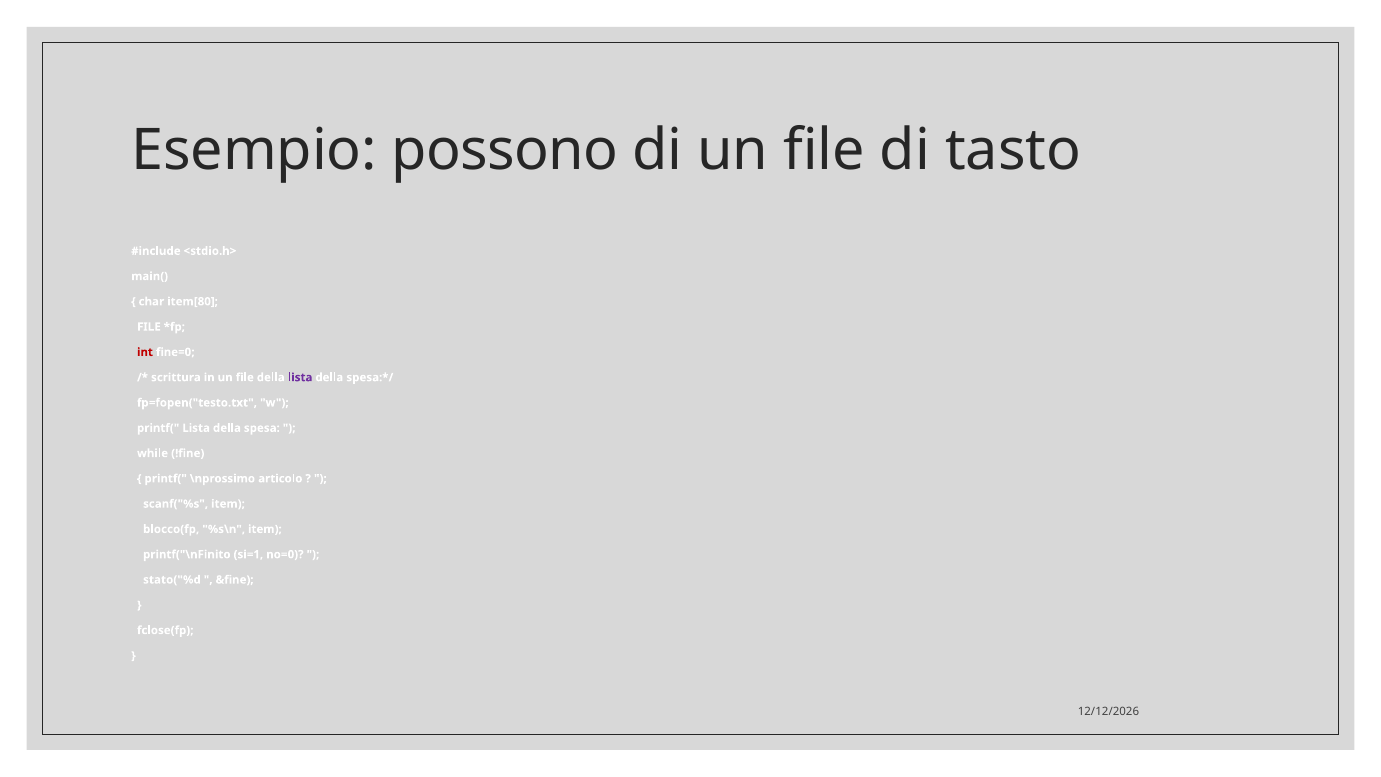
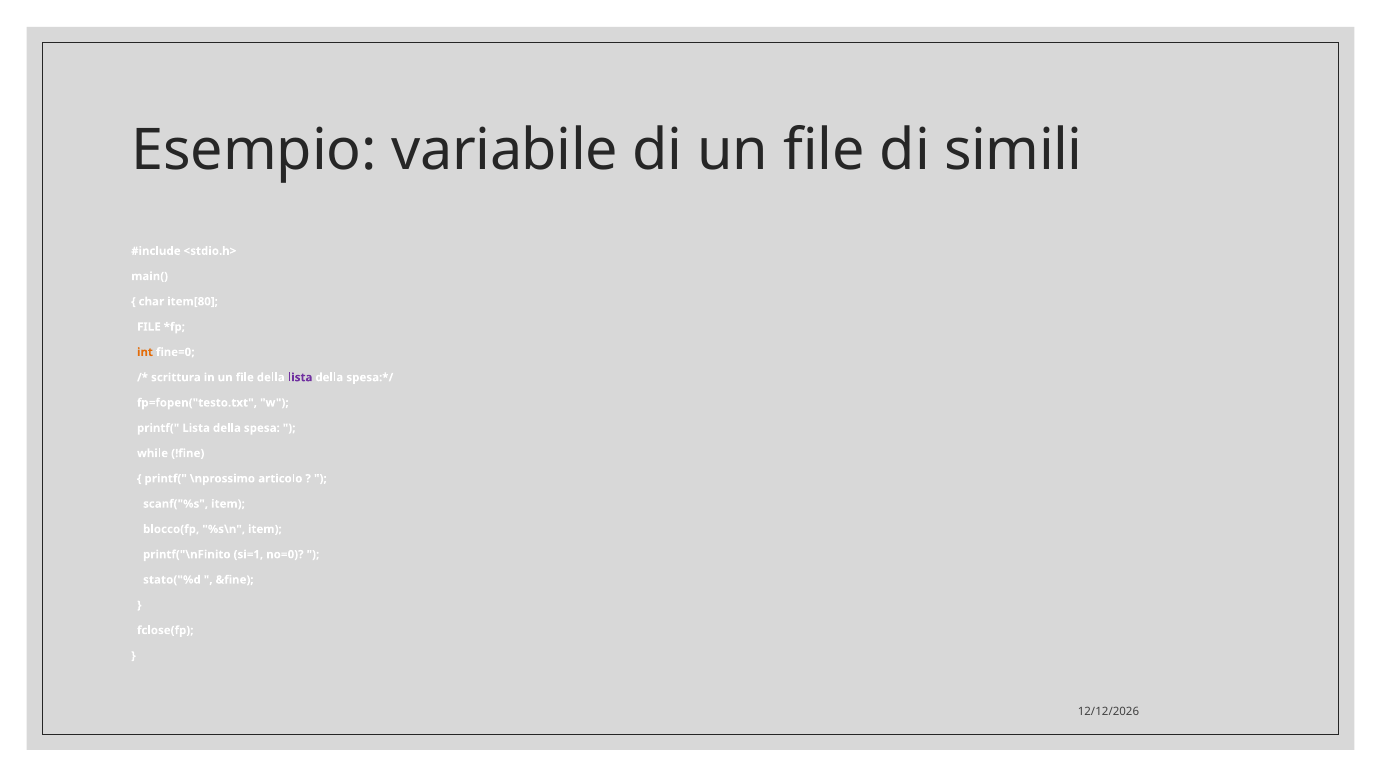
possono: possono -> variabile (505, 150)
tasto: tasto -> simili (1014, 150)
int colour: red -> orange (145, 352)
